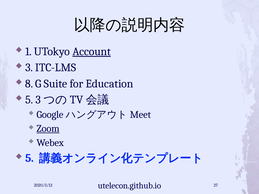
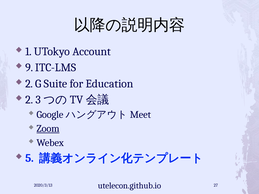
Account underline: present -> none (92, 51)
3: 3 -> 9 (29, 68)
8: 8 -> 2 (29, 84)
5: 5 -> 2 (29, 100)
